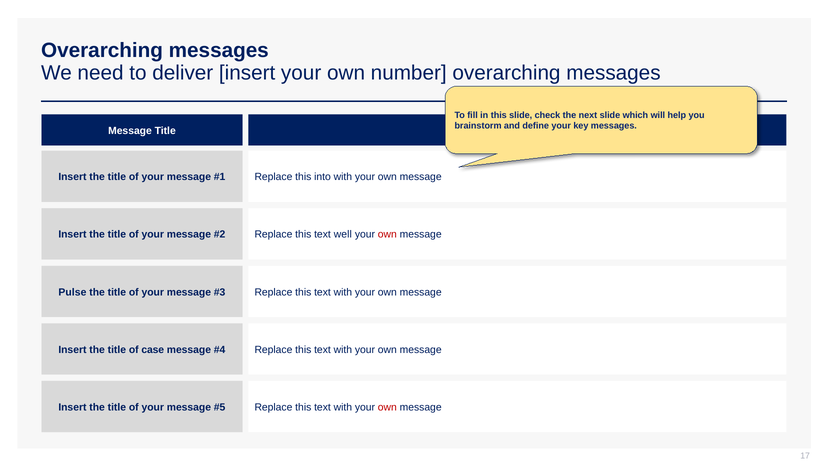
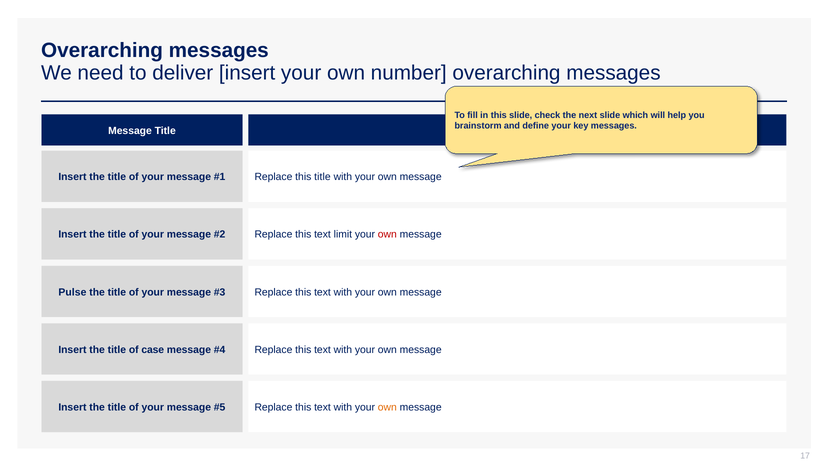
this into: into -> title (322, 177)
well: well -> limit (343, 234)
own colour: red -> orange (387, 407)
